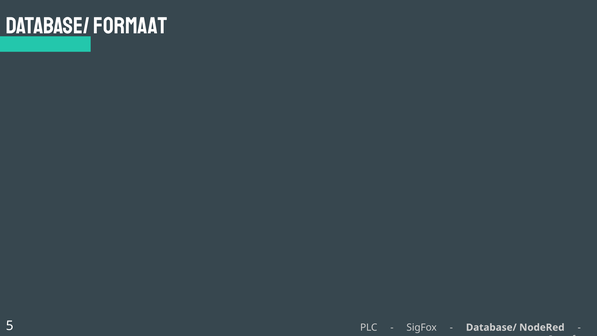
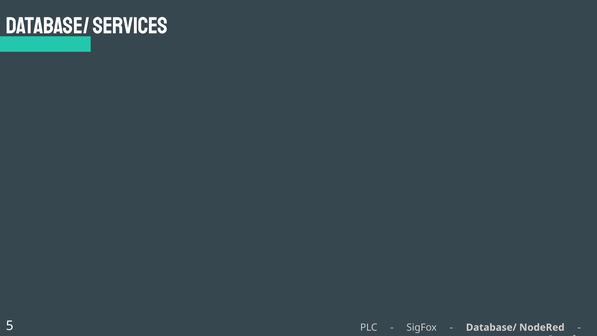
formaat: formaat -> services (130, 26)
